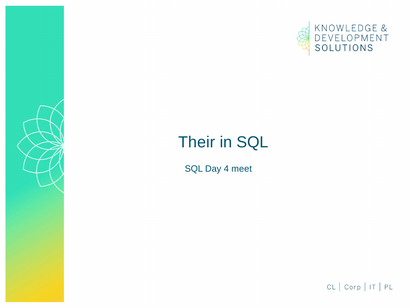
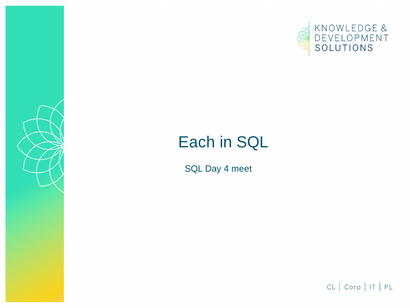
Their: Their -> Each (197, 142)
